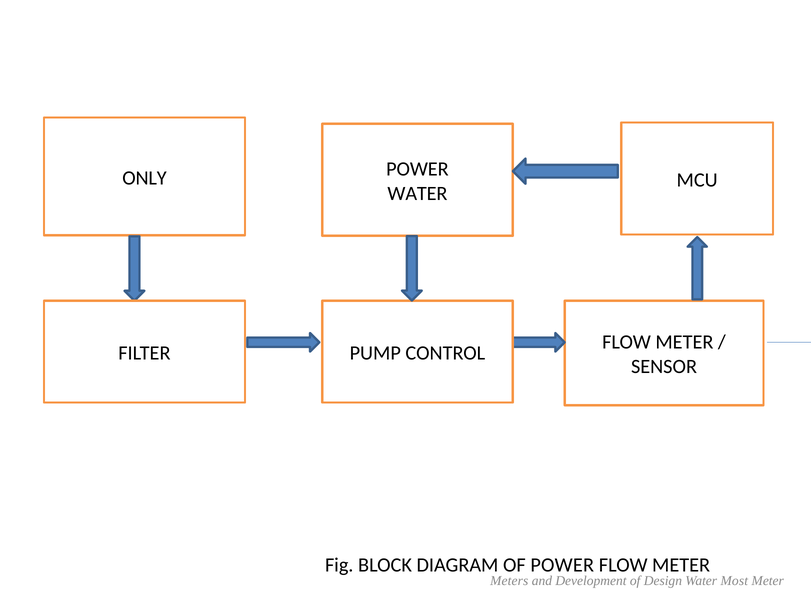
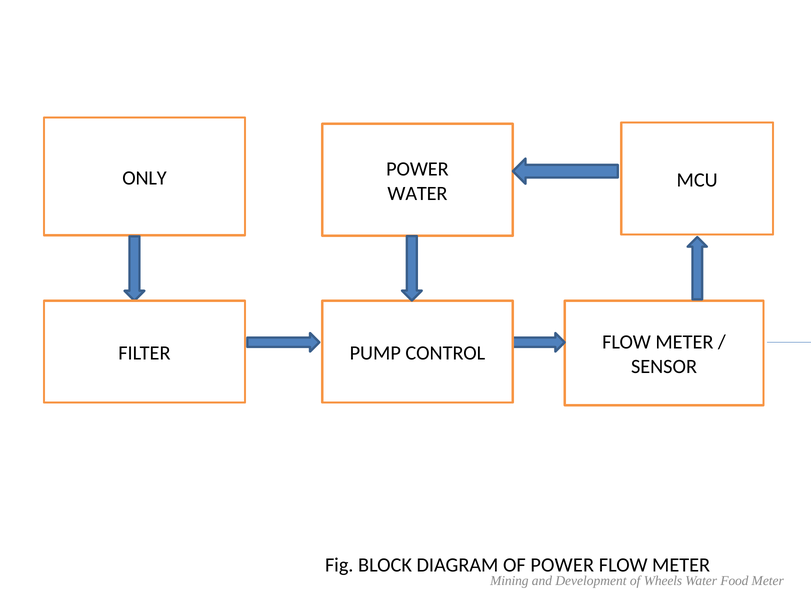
Meters: Meters -> Mining (509, 581)
Design: Design -> Wheels (663, 581)
Most: Most -> Food (734, 581)
